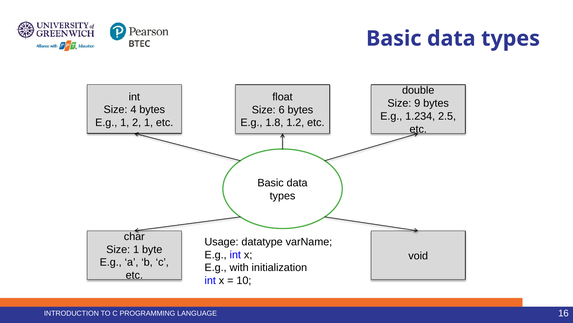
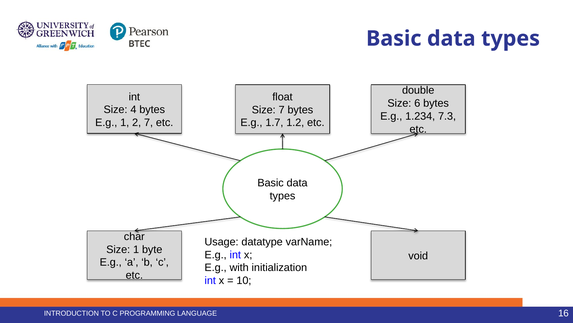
9: 9 -> 6 (417, 103)
Size 6: 6 -> 7 (282, 110)
2.5: 2.5 -> 7.3 (447, 116)
2 1: 1 -> 7 (149, 122)
1.8: 1.8 -> 1.7 (274, 122)
